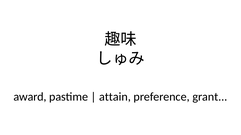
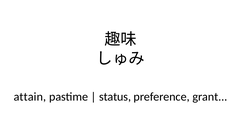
award: award -> attain (30, 97)
attain: attain -> status (115, 97)
